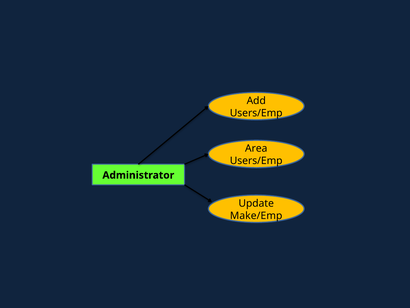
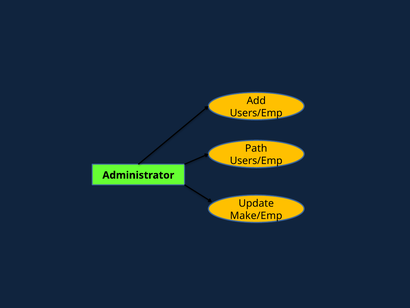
Area: Area -> Path (256, 148)
